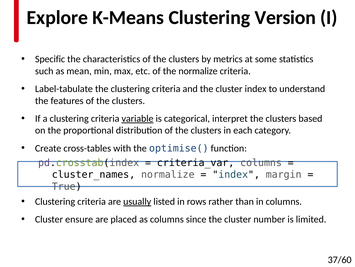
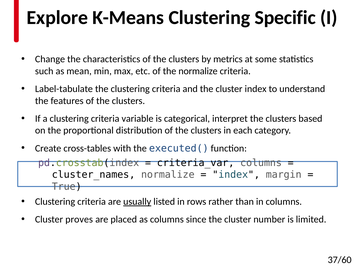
Version: Version -> Specific (285, 18)
Specific: Specific -> Change (50, 59)
variable underline: present -> none (138, 118)
optimise(: optimise( -> executed( (179, 148)
ensure: ensure -> proves (79, 219)
